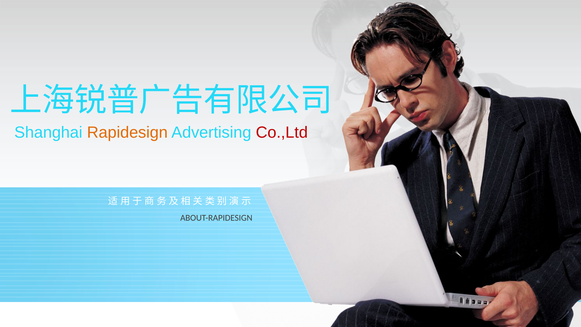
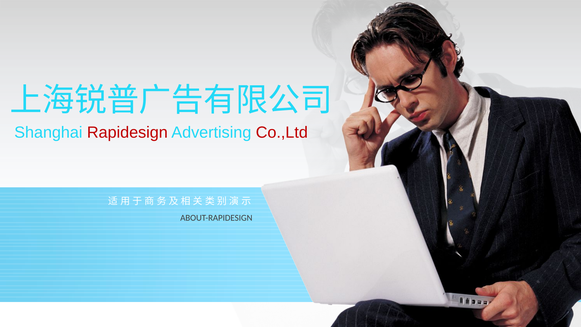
Rapidesign colour: orange -> red (127, 132)
